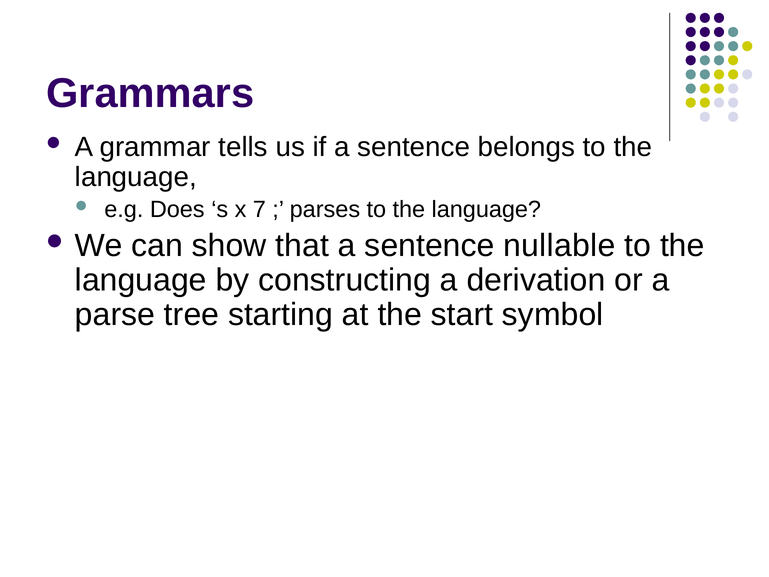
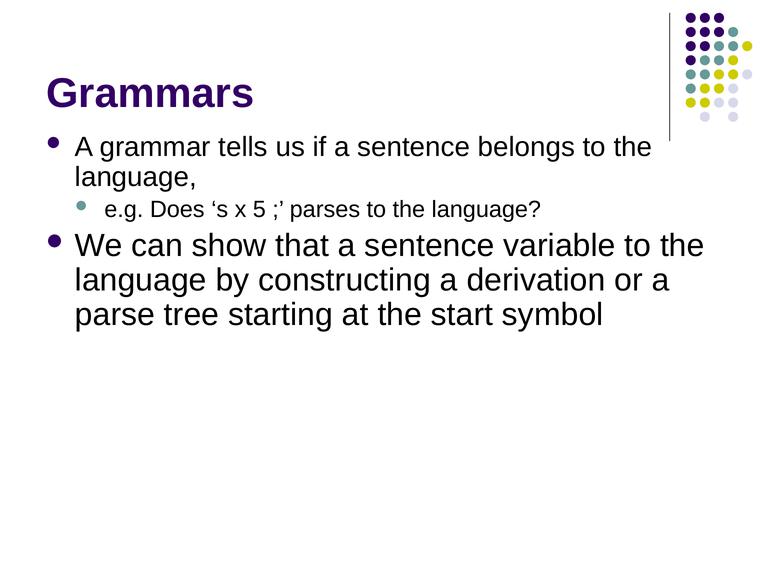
7: 7 -> 5 (259, 209)
nullable: nullable -> variable (559, 246)
